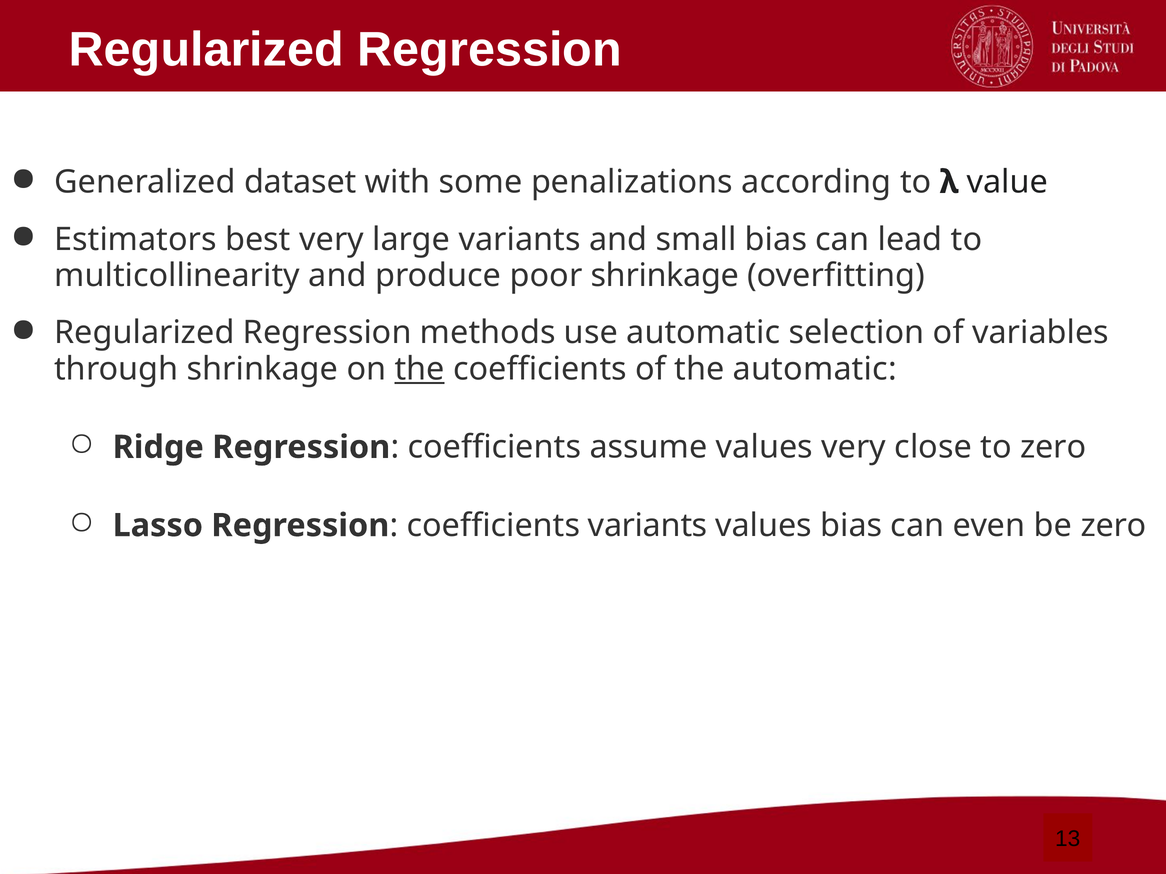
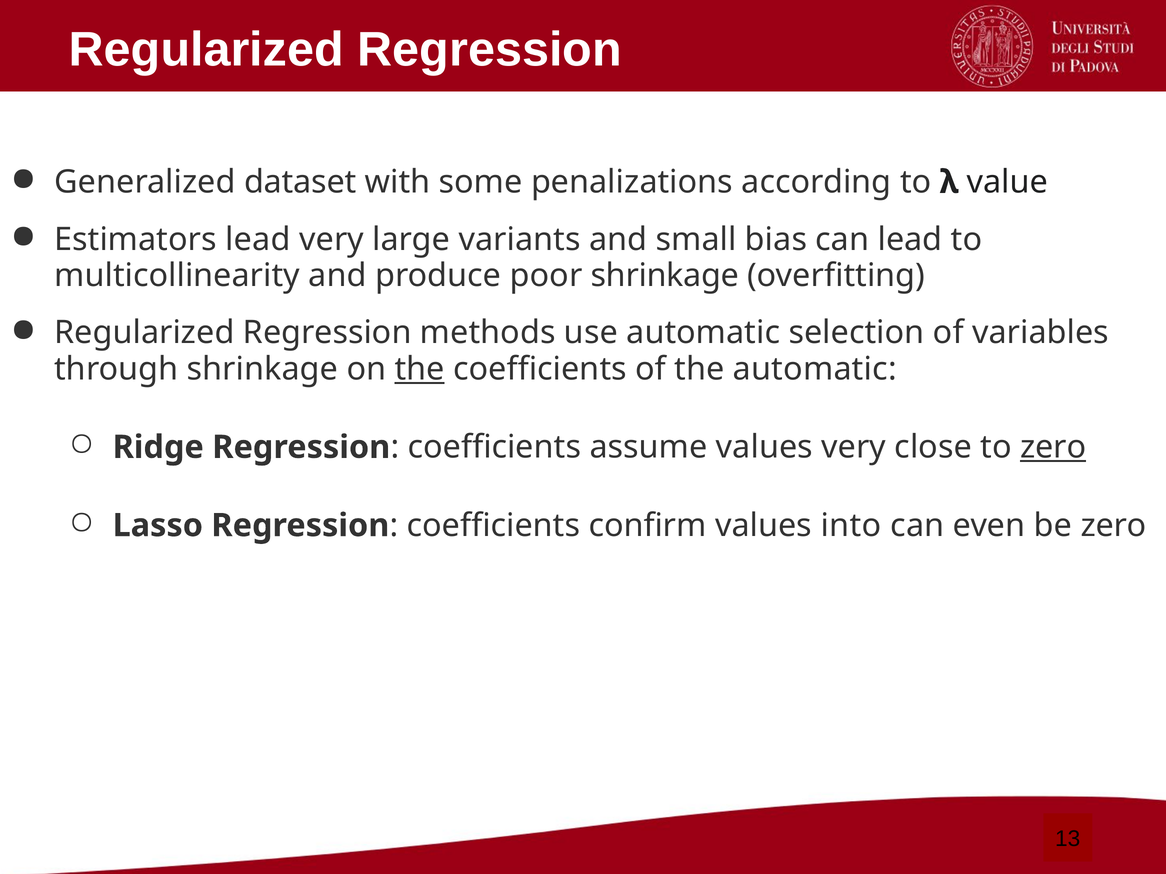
Estimators best: best -> lead (258, 240)
zero underline: none -> present (1053, 447)
coefficients variants: variants -> confirm (648, 526)
values bias: bias -> into (851, 526)
